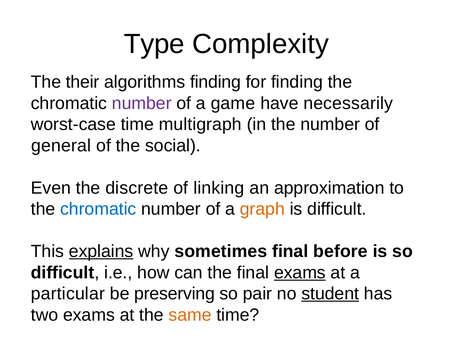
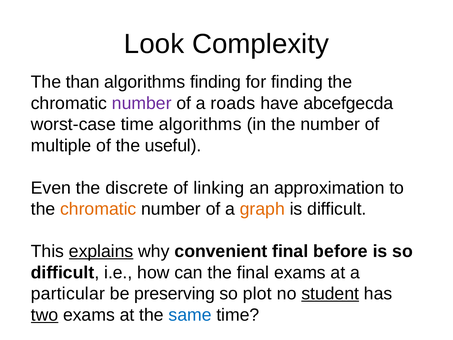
Type: Type -> Look (154, 44)
their: their -> than (83, 82)
game: game -> roads (233, 103)
necessarily: necessarily -> abcefgecda (348, 103)
time multigraph: multigraph -> algorithms (200, 124)
general: general -> multiple (61, 145)
social: social -> useful (173, 145)
chromatic colour: blue -> orange (98, 209)
sometimes: sometimes -> convenient (221, 251)
exams underline: present -> none (300, 272)
pair: pair -> plot (257, 293)
two underline: none -> present (45, 315)
same colour: orange -> blue (190, 315)
